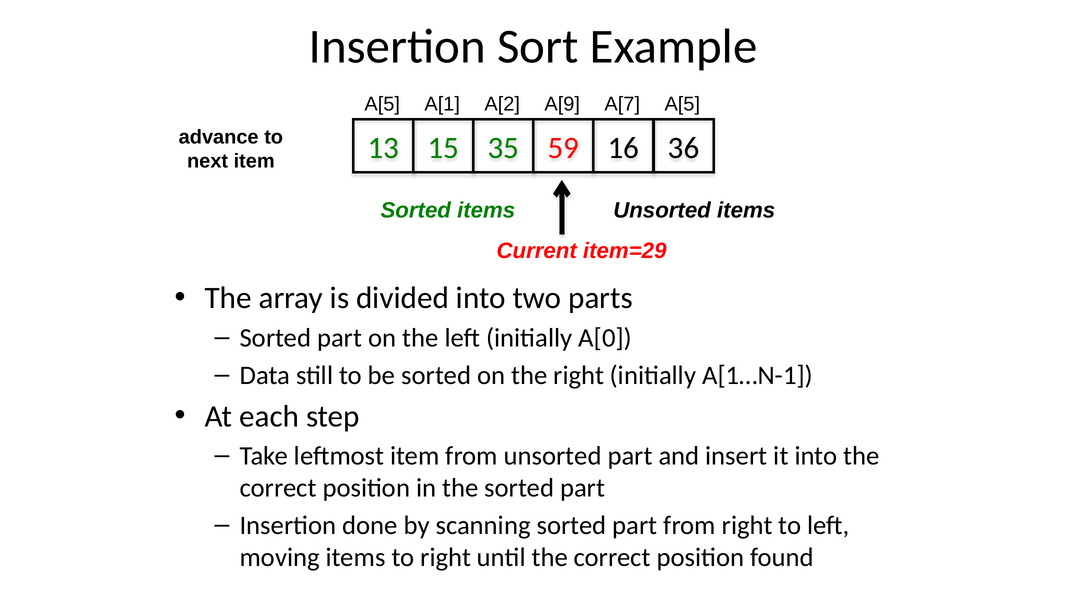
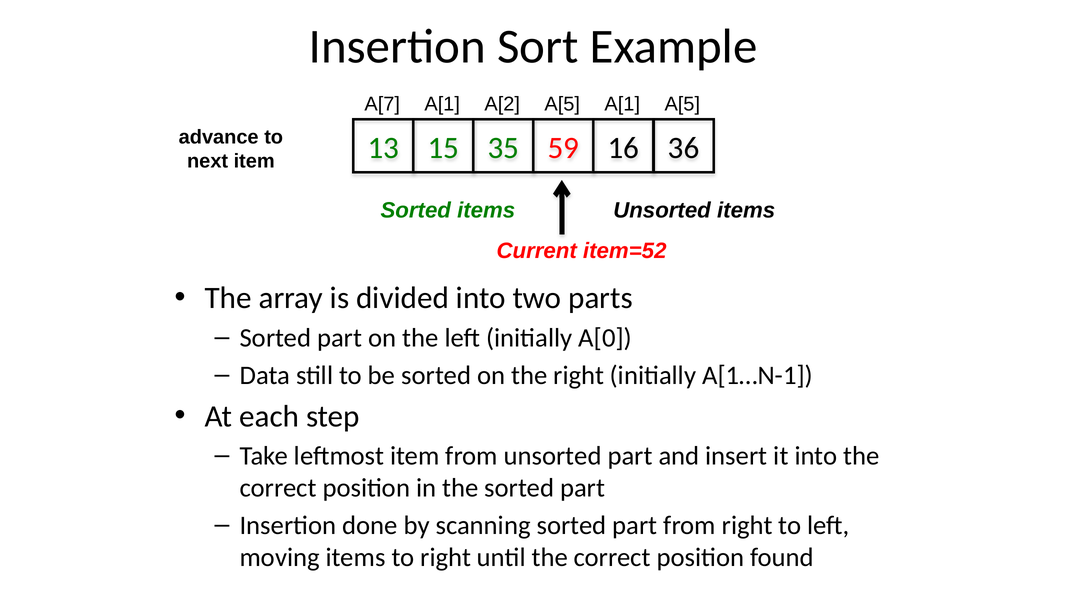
A[5: A[5 -> A[7 (382, 104)
A[9: A[9 -> A[5 (562, 104)
A[7: A[7 -> A[1 (622, 104)
item=29: item=29 -> item=52 (625, 251)
